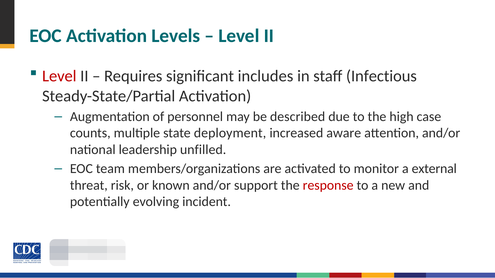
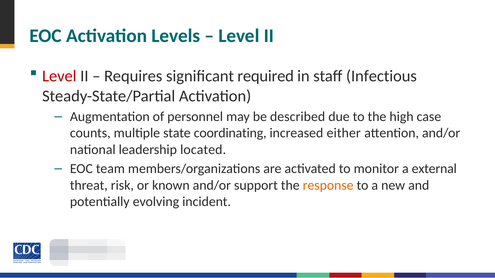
includes: includes -> required (266, 76)
deployment: deployment -> coordinating (230, 133)
aware: aware -> either (344, 133)
unfilled: unfilled -> located (203, 150)
response colour: red -> orange (328, 186)
